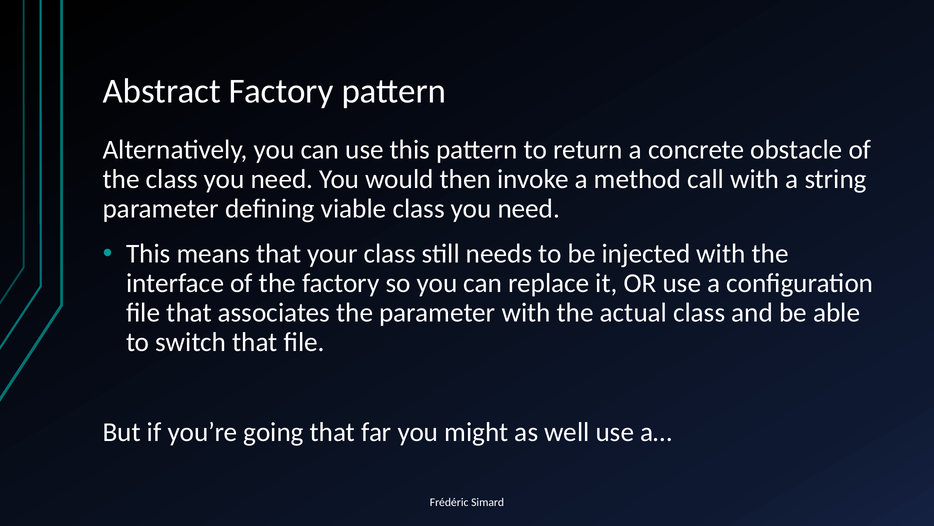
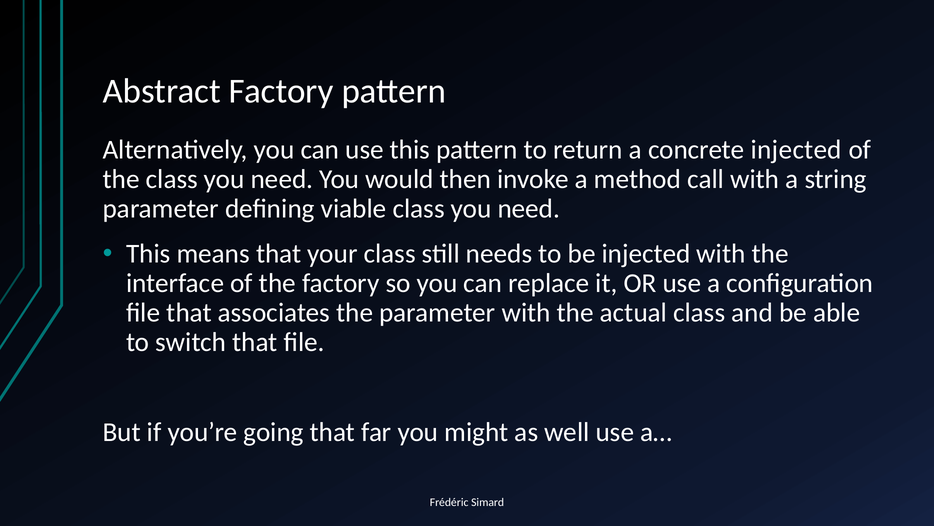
concrete obstacle: obstacle -> injected (796, 150)
